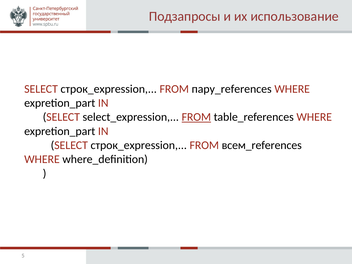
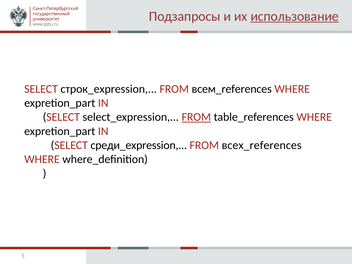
использование underline: none -> present (295, 16)
пару_references: пару_references -> всем_references (232, 89)
строк_expression: строк_expression -> среди_expression (139, 145)
всем_references: всем_references -> всех_references (262, 145)
